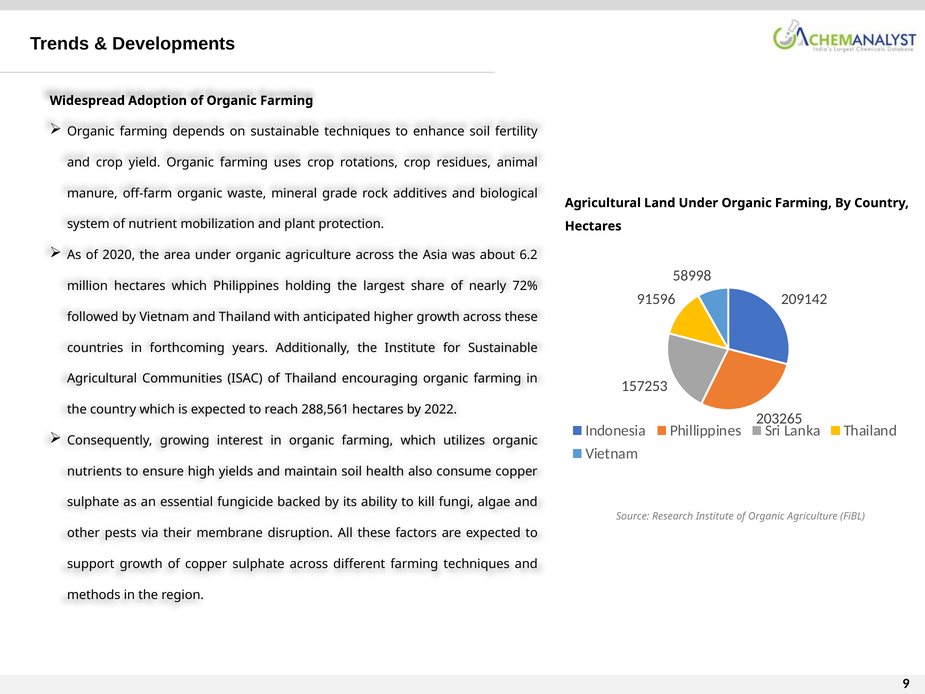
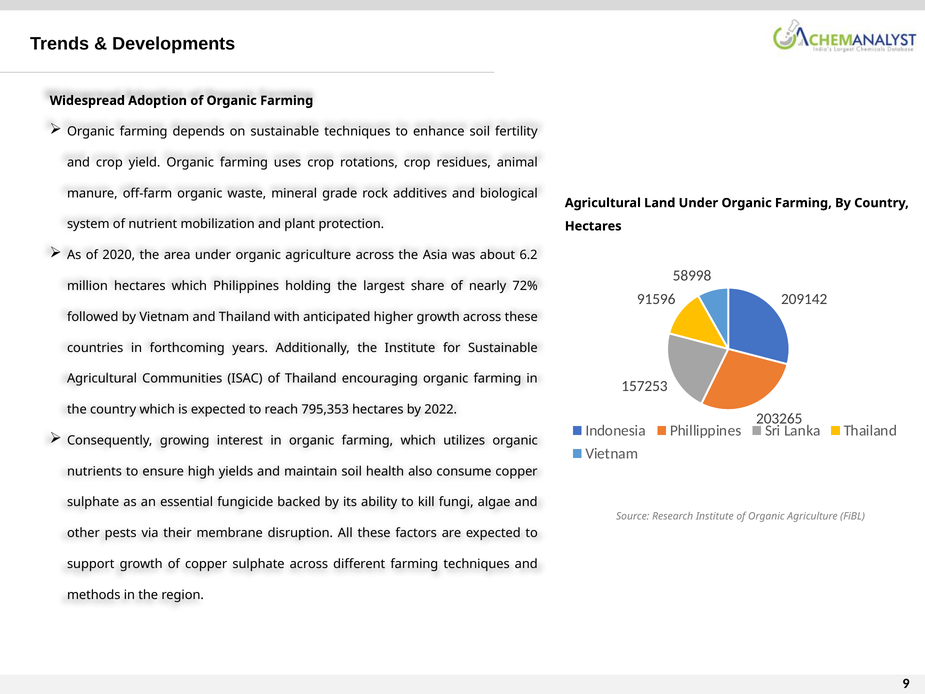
288,561: 288,561 -> 795,353 (325, 409)
